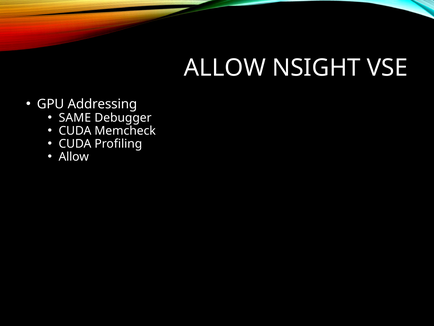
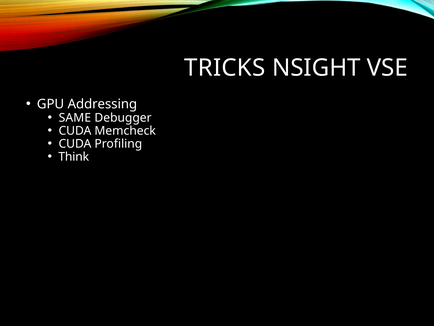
ALLOW: ALLOW -> TRICKS (225, 68)
Allow: Allow -> Think (74, 157)
